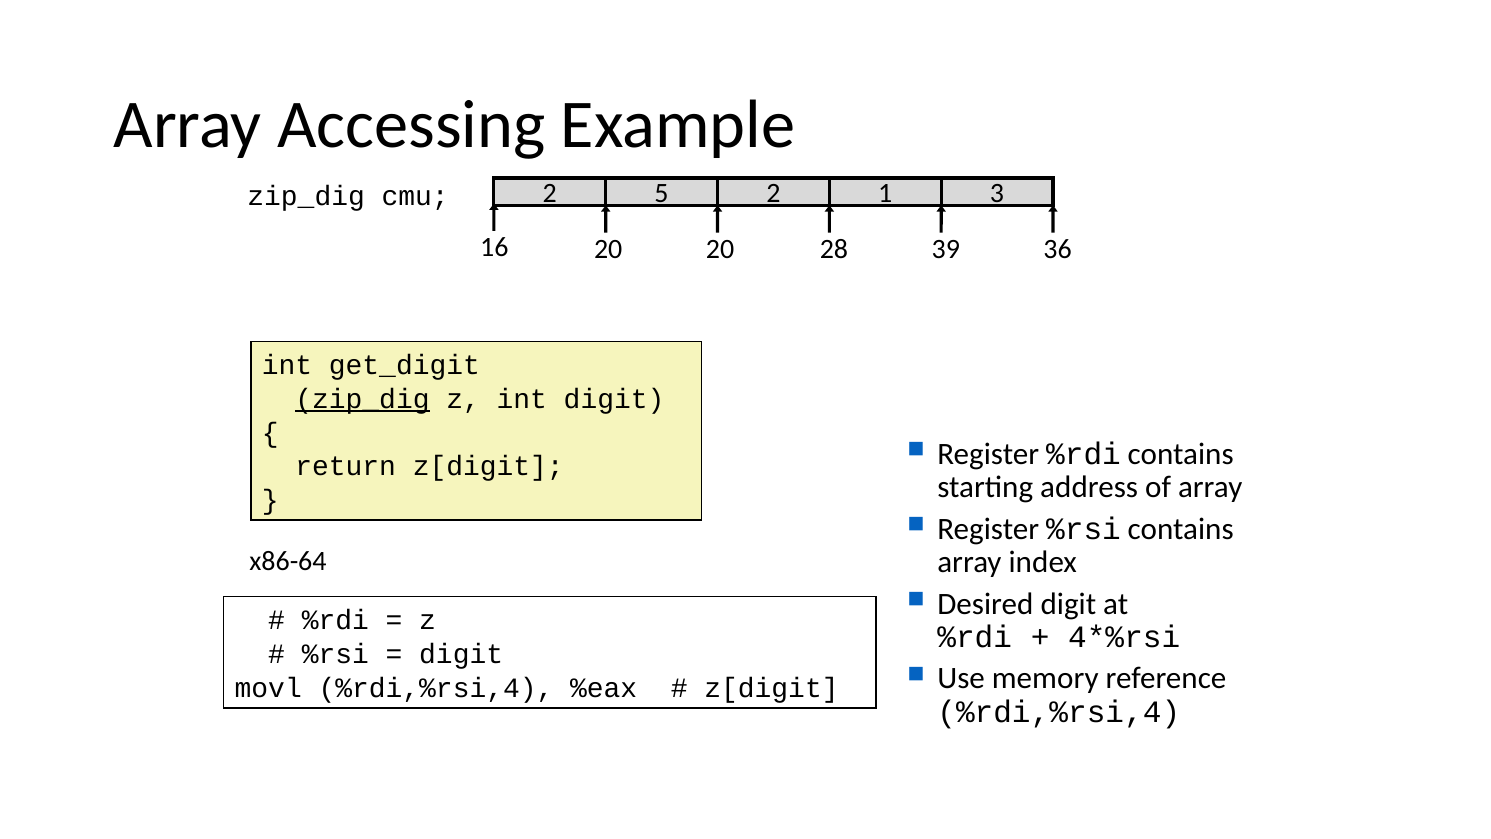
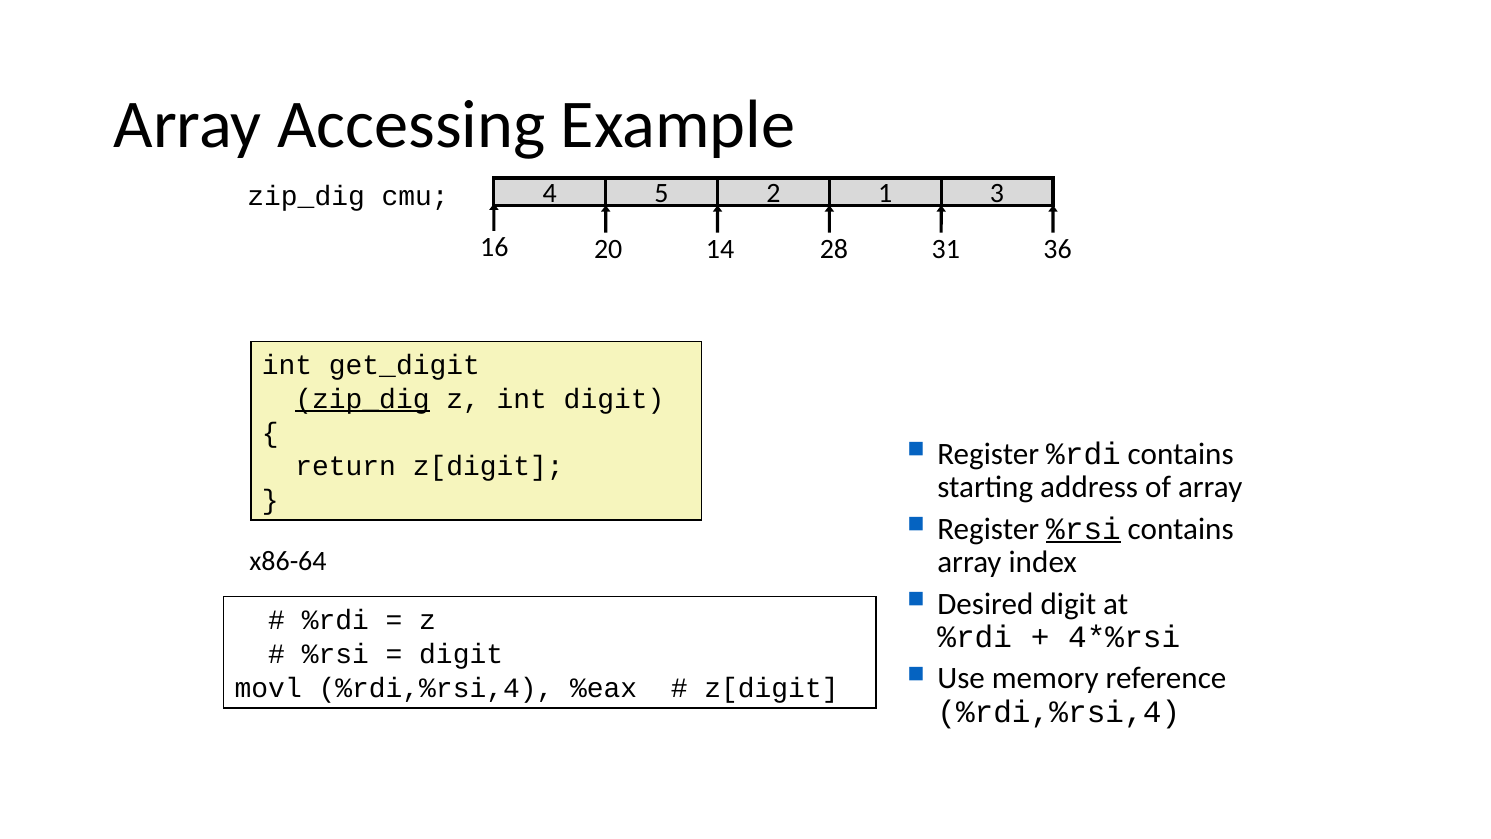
cmu 2: 2 -> 4 (550, 194)
20 20: 20 -> 14 (720, 249)
39: 39 -> 31 (946, 249)
%rsi underline: none -> present (1084, 529)
